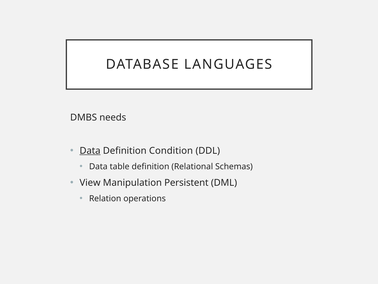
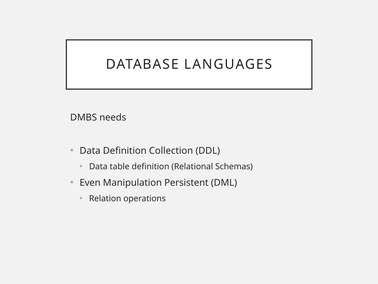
Data underline: present -> none (90, 150)
Condition: Condition -> Collection (171, 150)
View: View -> Even (90, 182)
